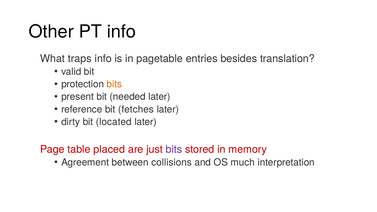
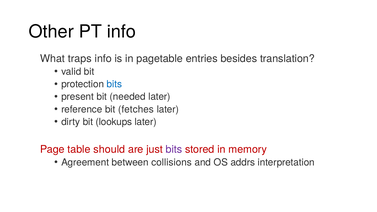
bits colour: orange -> blue (114, 84)
located: located -> lookups (114, 122)
placed: placed -> should (109, 149)
much: much -> addrs (243, 162)
